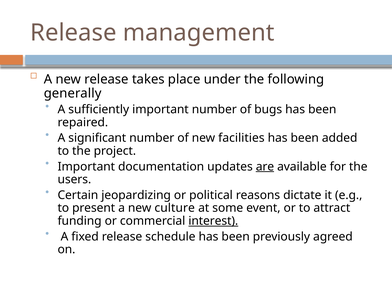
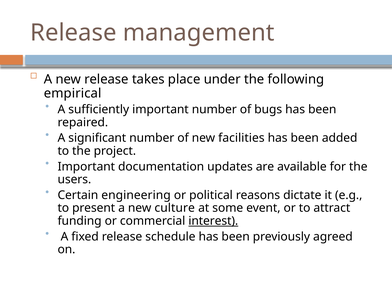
generally: generally -> empirical (73, 93)
are underline: present -> none (265, 167)
jeopardizing: jeopardizing -> engineering (136, 195)
